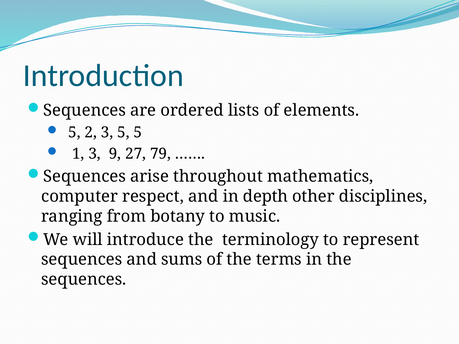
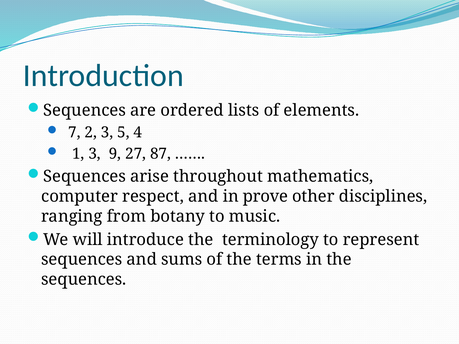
5: 5 -> 7 (74, 133)
5 5: 5 -> 4 (138, 133)
79: 79 -> 87 (160, 154)
depth: depth -> prove (265, 197)
